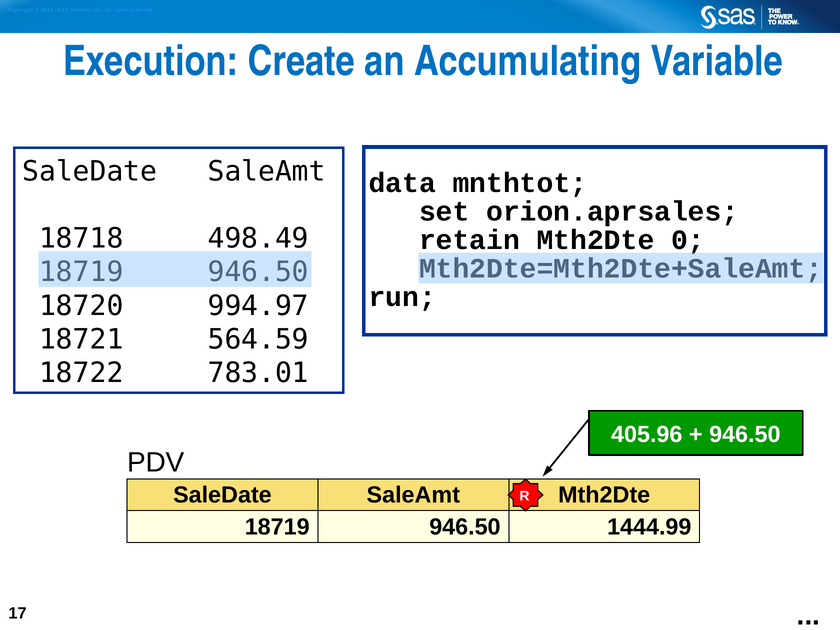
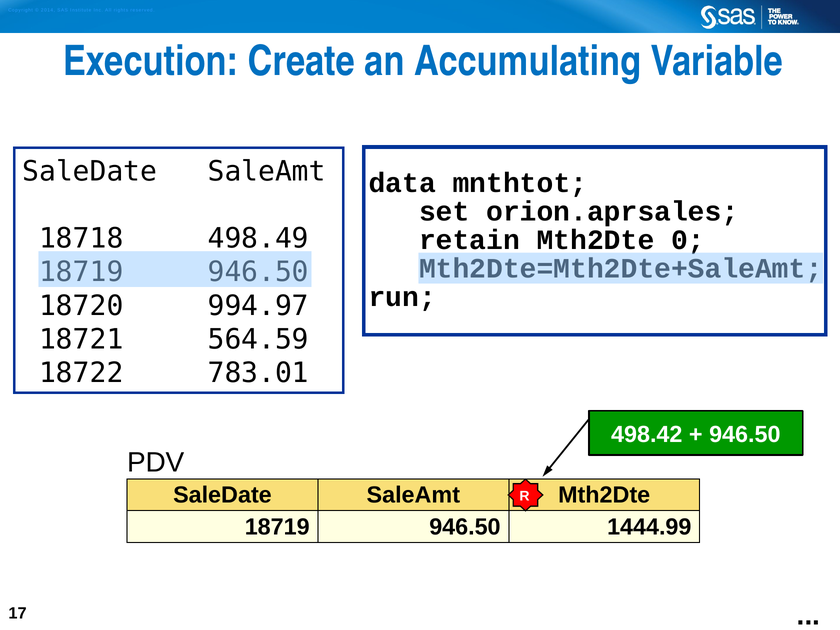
405.96: 405.96 -> 498.42 (647, 434)
